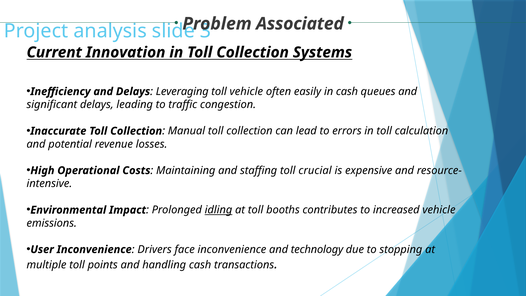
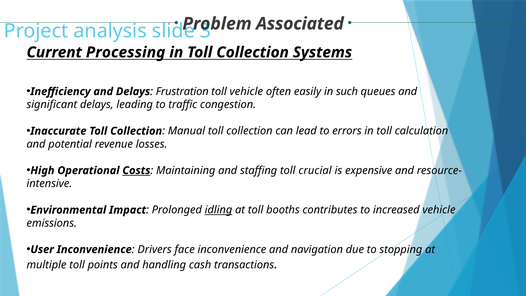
Innovation: Innovation -> Processing (126, 52)
Leveraging: Leveraging -> Frustration (182, 91)
in cash: cash -> such (347, 91)
Costs underline: none -> present (136, 170)
technology: technology -> navigation (317, 249)
